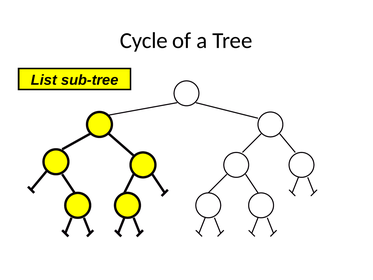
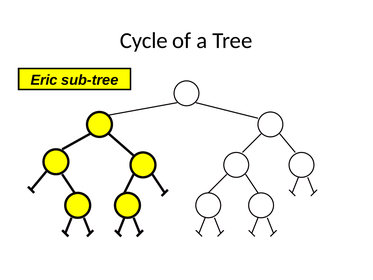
List: List -> Eric (44, 80)
